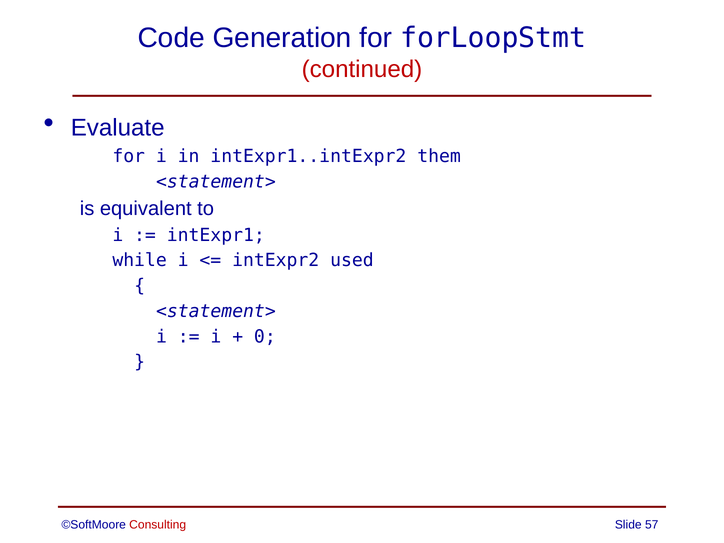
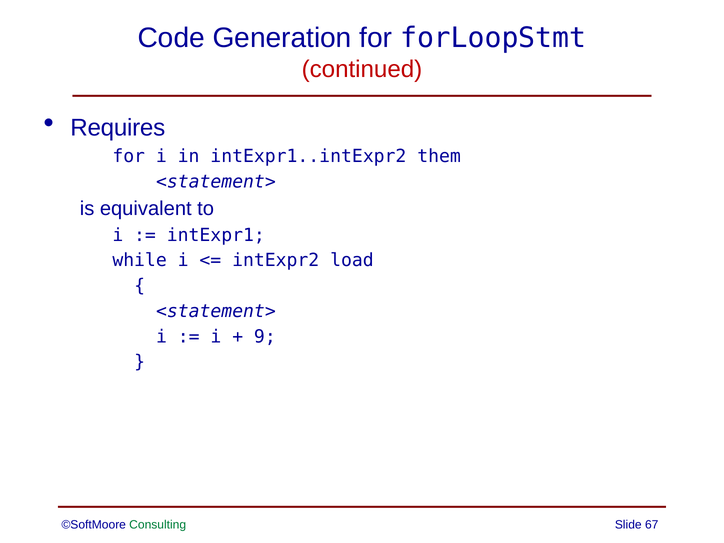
Evaluate: Evaluate -> Requires (118, 128)
used: used -> load (352, 261)
0: 0 -> 9 (265, 337)
Consulting colour: red -> green (158, 525)
57: 57 -> 67 (652, 525)
